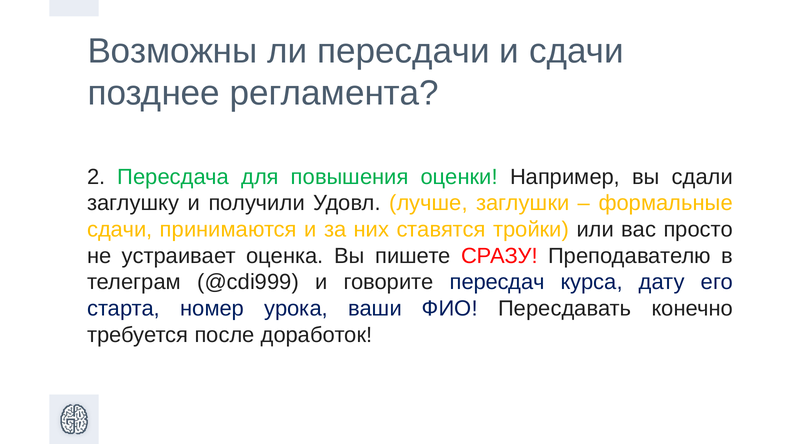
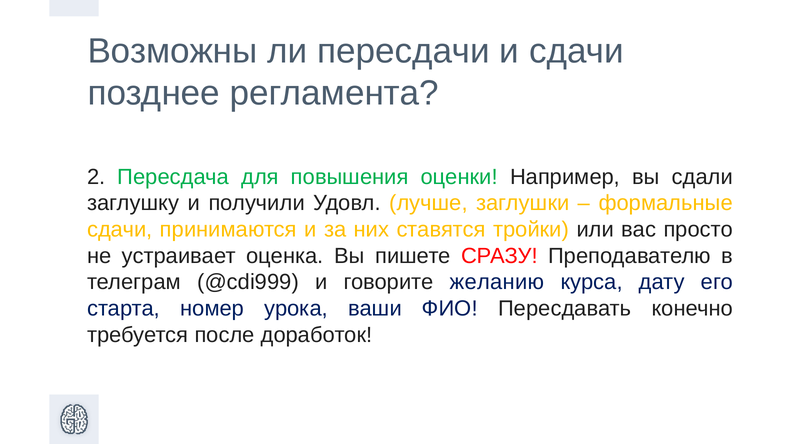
пересдач: пересдач -> желанию (497, 282)
